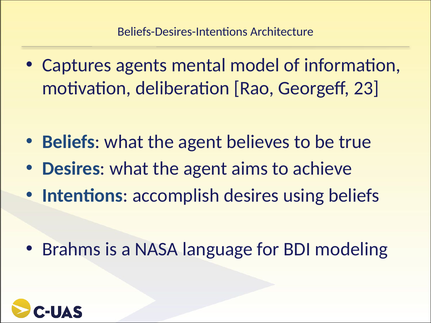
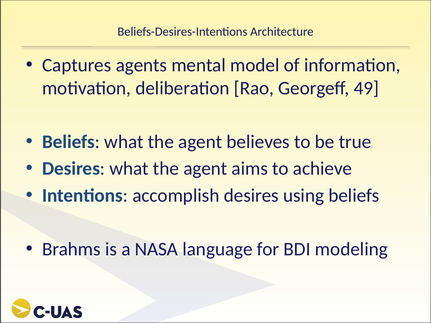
23: 23 -> 49 (366, 88)
